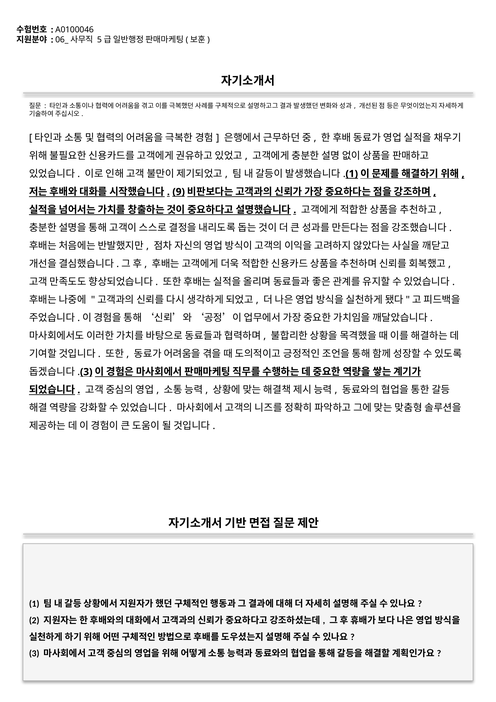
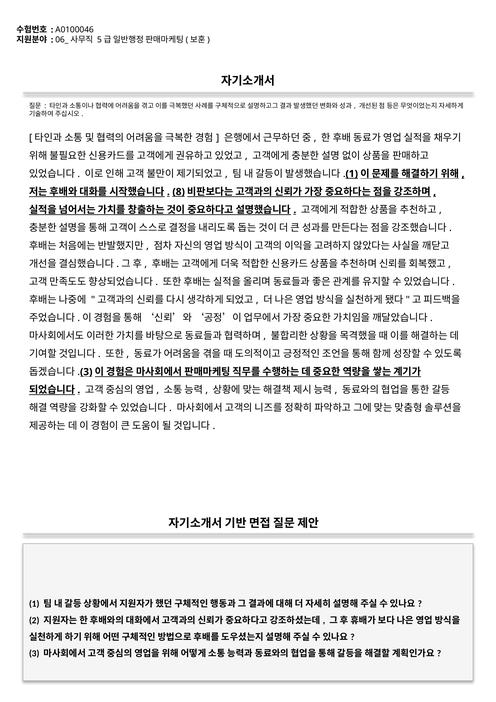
9: 9 -> 8 (179, 192)
